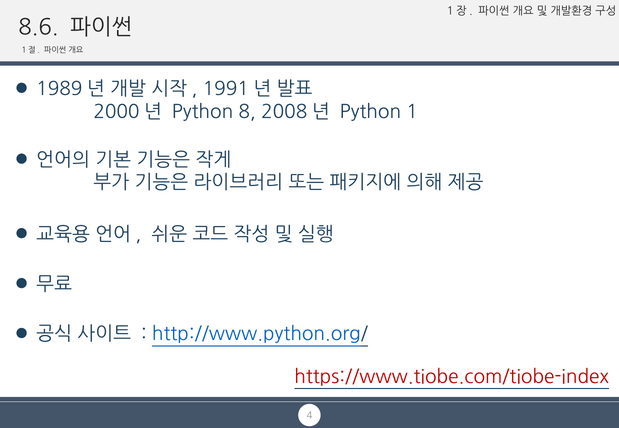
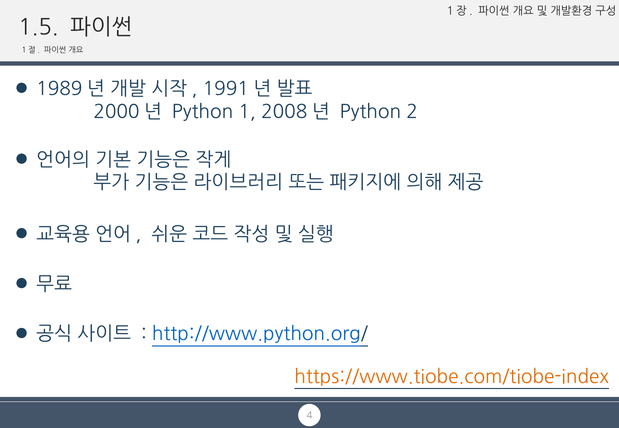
8.6: 8.6 -> 1.5 (38, 27)
8: 8 -> 1 (247, 112)
1: 1 -> 2 (412, 112)
https://www.tiobe.com/tiobe-index colour: red -> orange (452, 377)
